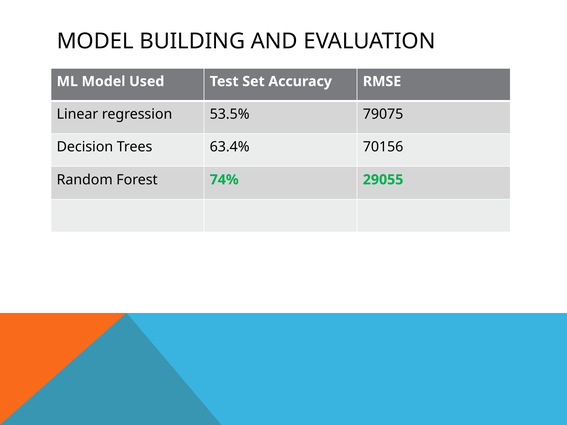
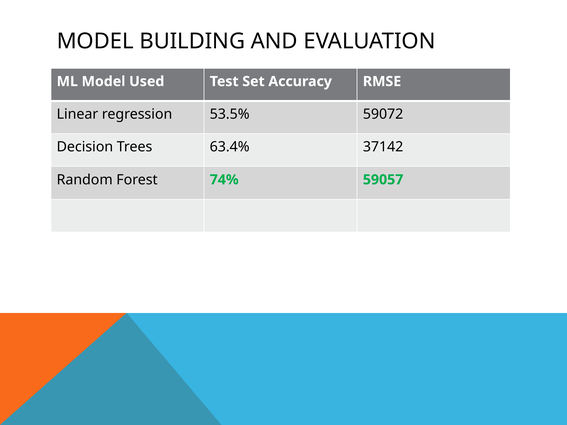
79075: 79075 -> 59072 (383, 114)
70156: 70156 -> 37142 (383, 147)
29055: 29055 -> 59057 (383, 180)
